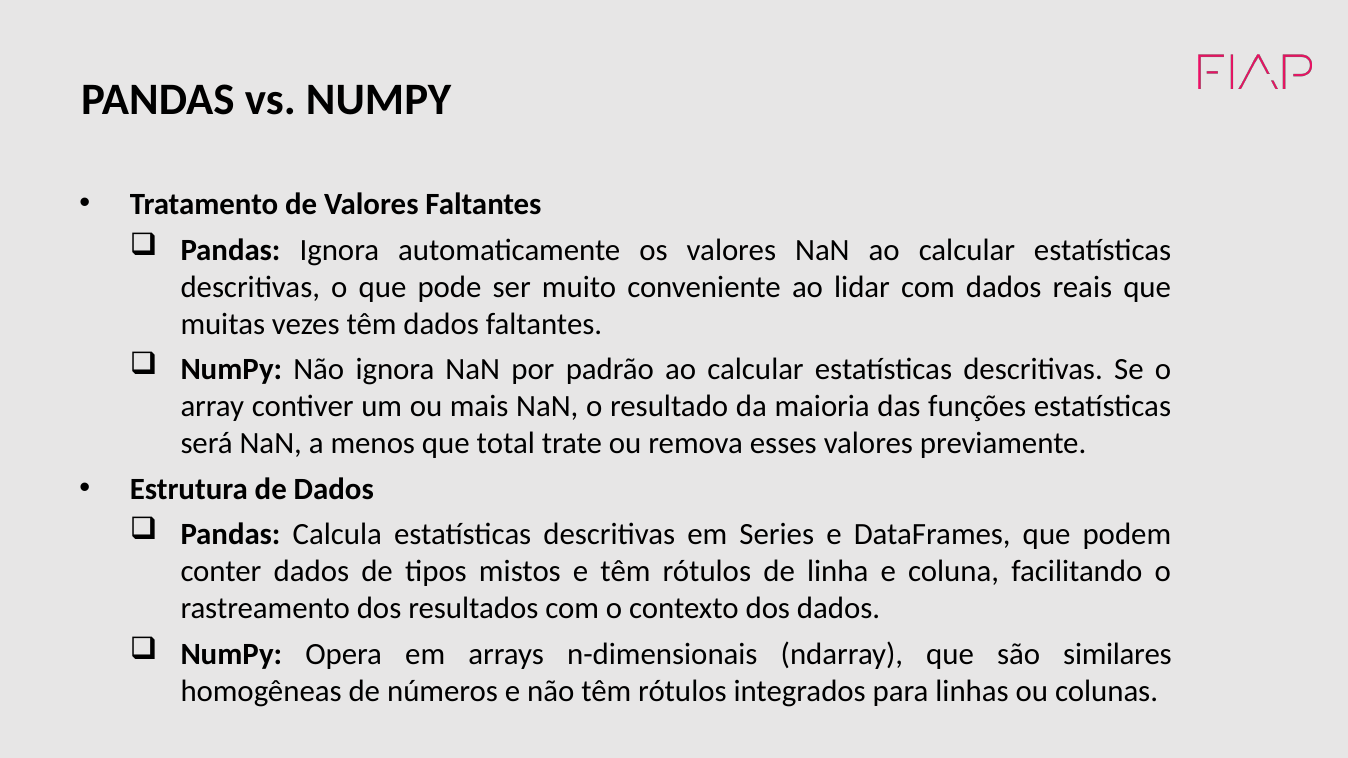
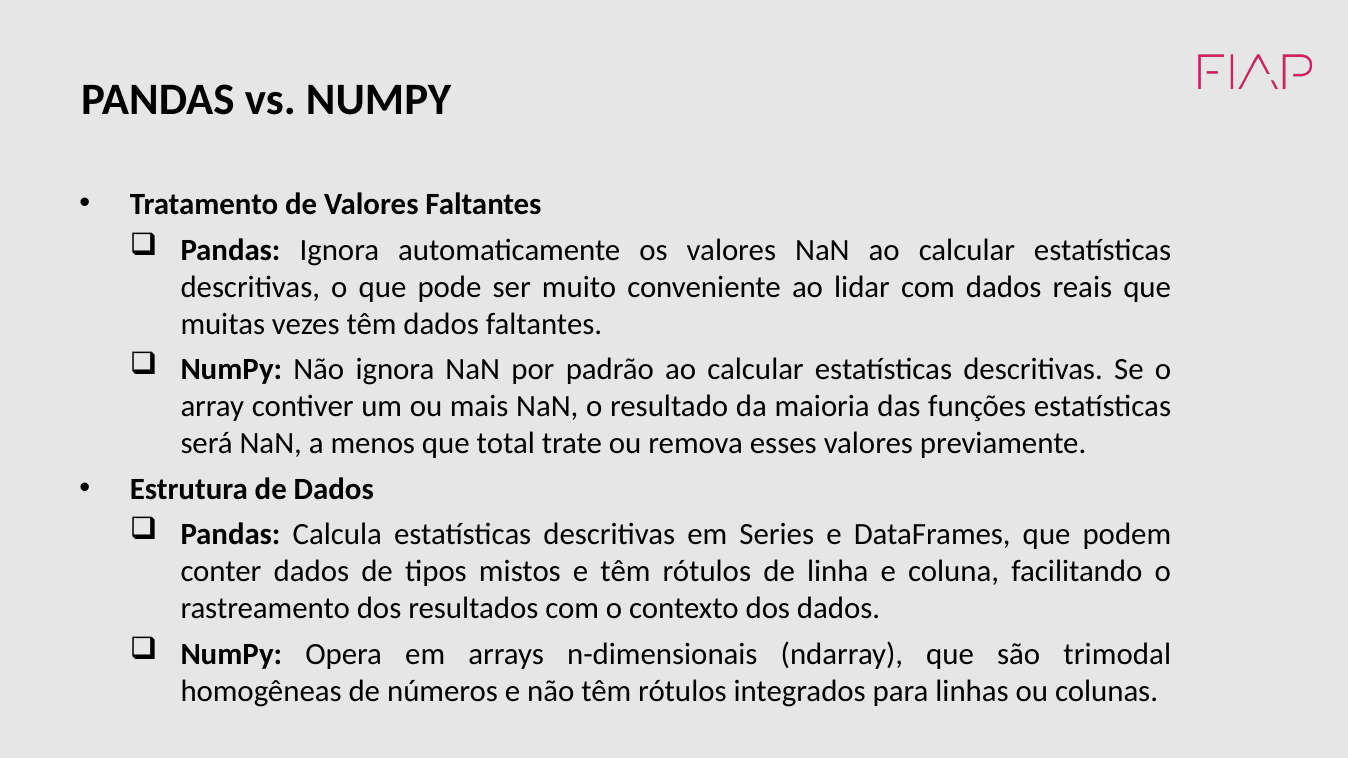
similares: similares -> trimodal (1117, 654)
